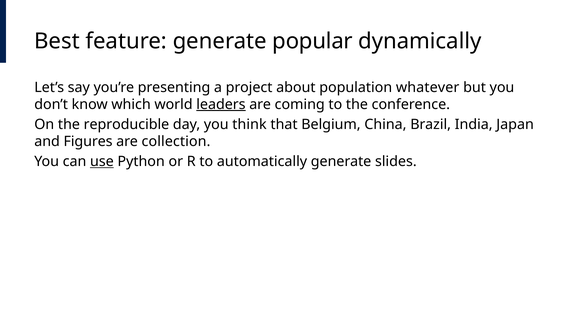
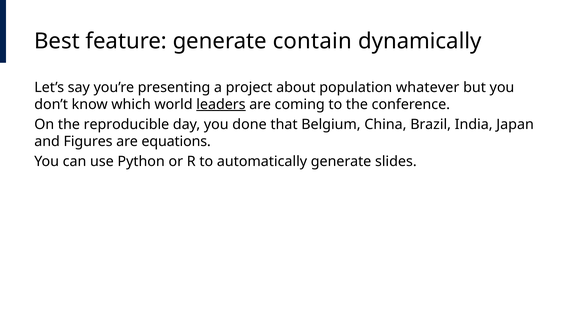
popular: popular -> contain (312, 41)
think: think -> done (249, 124)
collection: collection -> equations (176, 142)
use underline: present -> none (102, 162)
